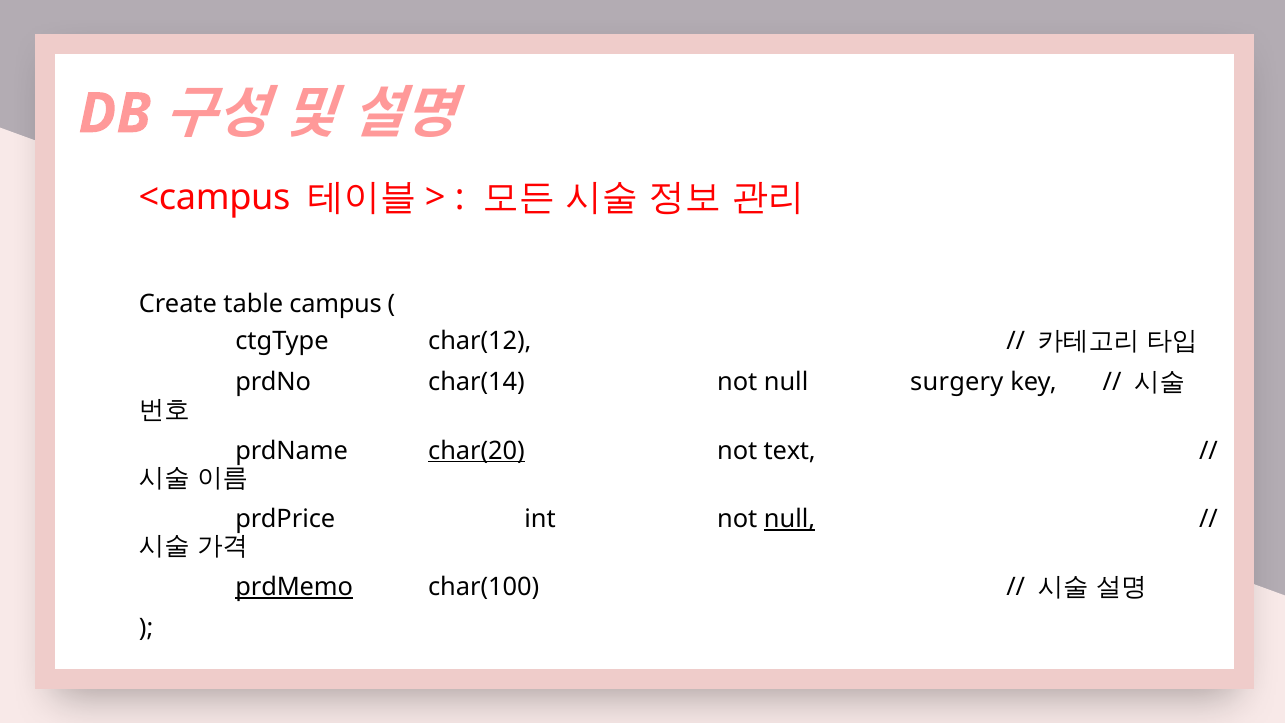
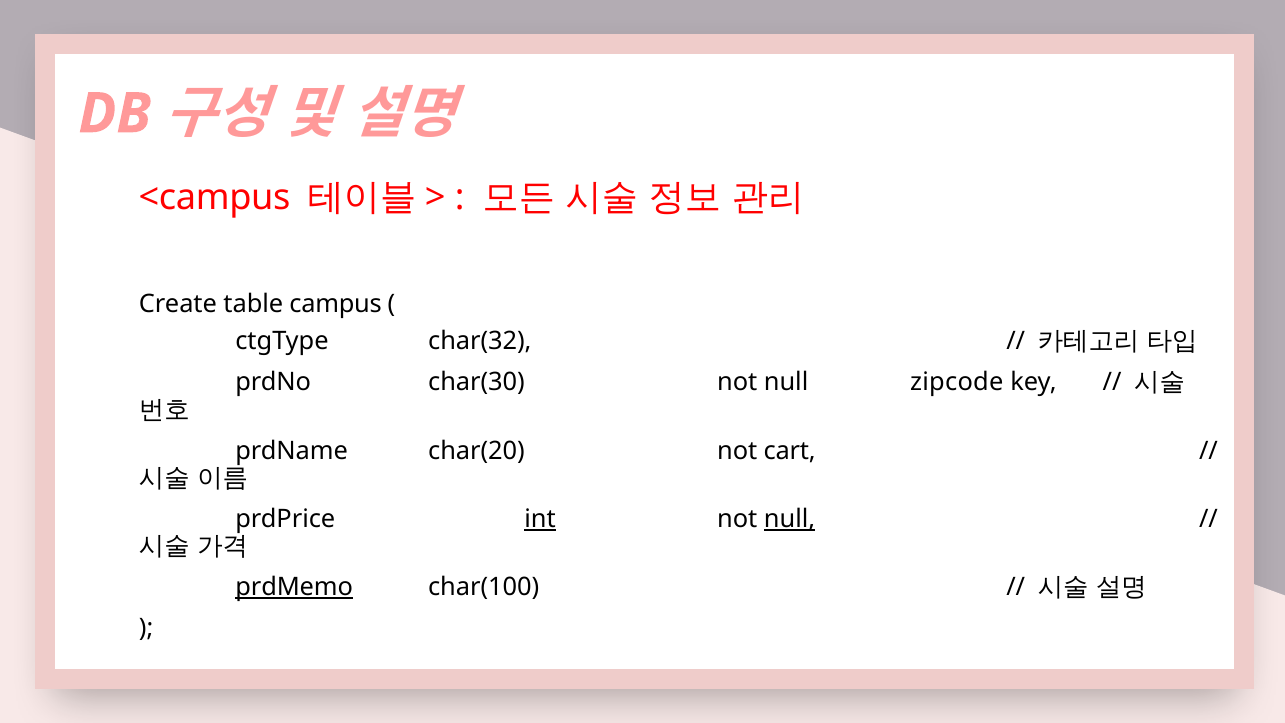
char(12: char(12 -> char(32 (480, 341)
char(14: char(14 -> char(30 (476, 382)
surgery: surgery -> zipcode (957, 382)
char(20 underline: present -> none (476, 450)
text: text -> cart (790, 450)
int underline: none -> present (540, 519)
